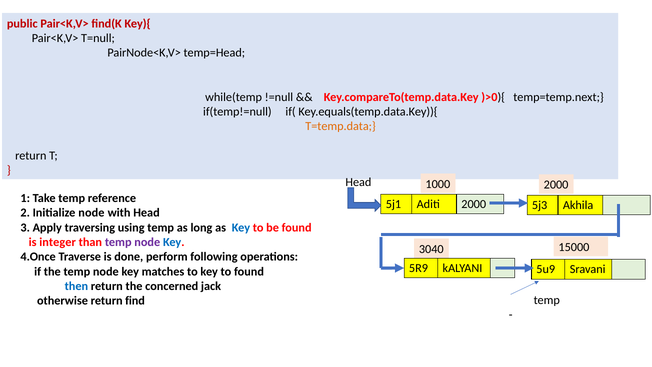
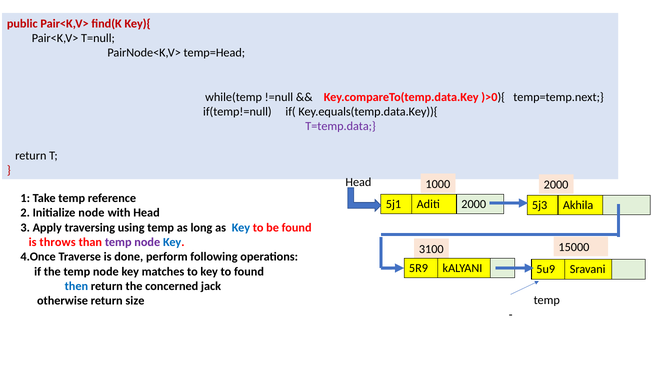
T=temp.data colour: orange -> purple (341, 126)
integer: integer -> throws (58, 242)
3040: 3040 -> 3100 (431, 249)
find: find -> size (135, 301)
